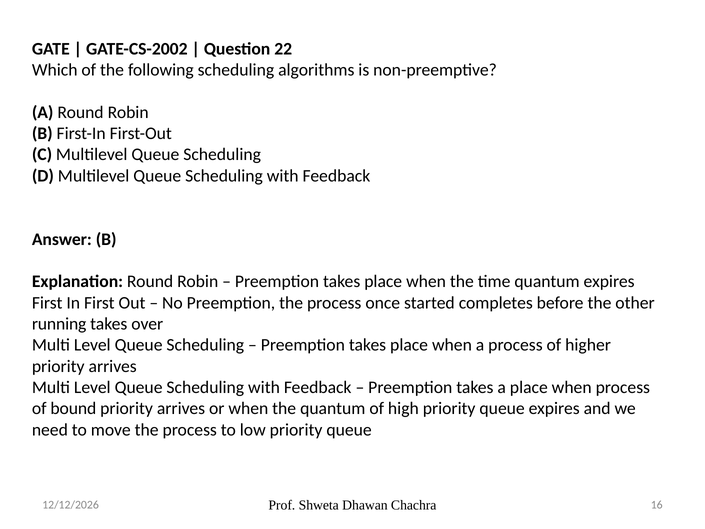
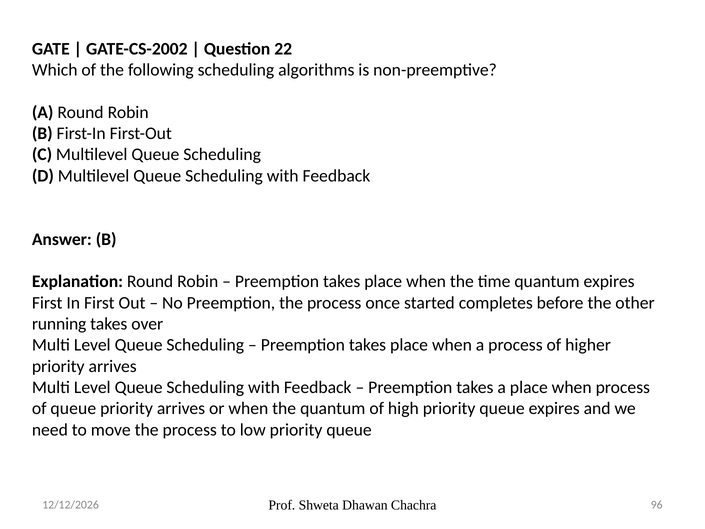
of bound: bound -> queue (73, 408)
16: 16 -> 96 (657, 505)
